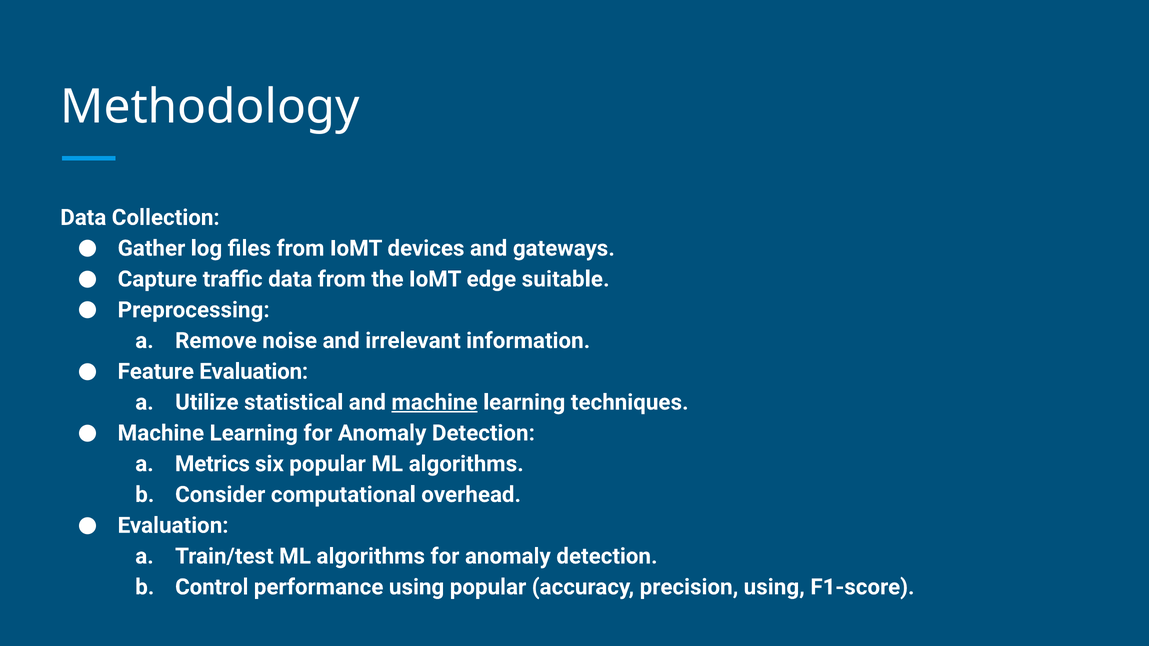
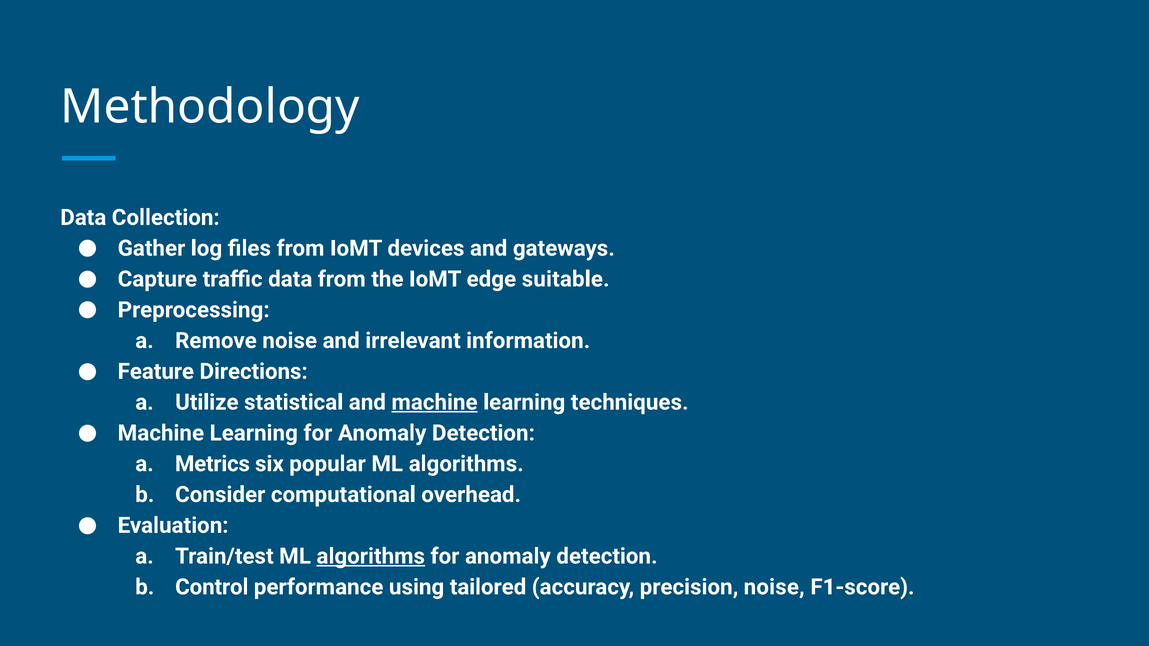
Feature Evaluation: Evaluation -> Directions (254, 372)
algorithms underline: none -> present (371, 556)
using popular: popular -> tailored (488, 587)
precision using: using -> noise (774, 587)
